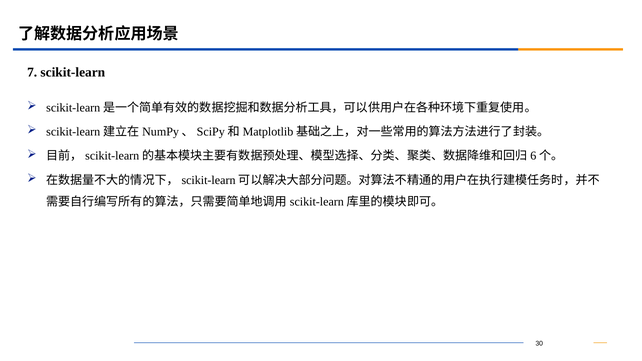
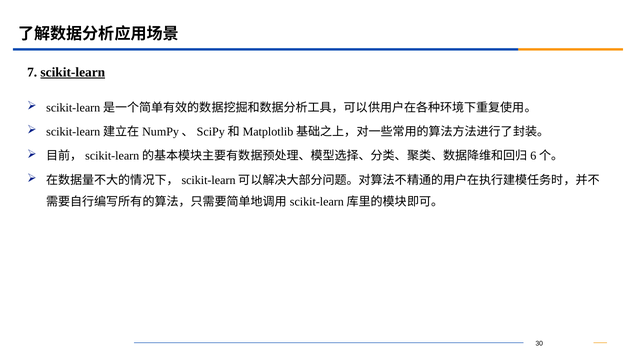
scikit-learn underline: none -> present (73, 72)
